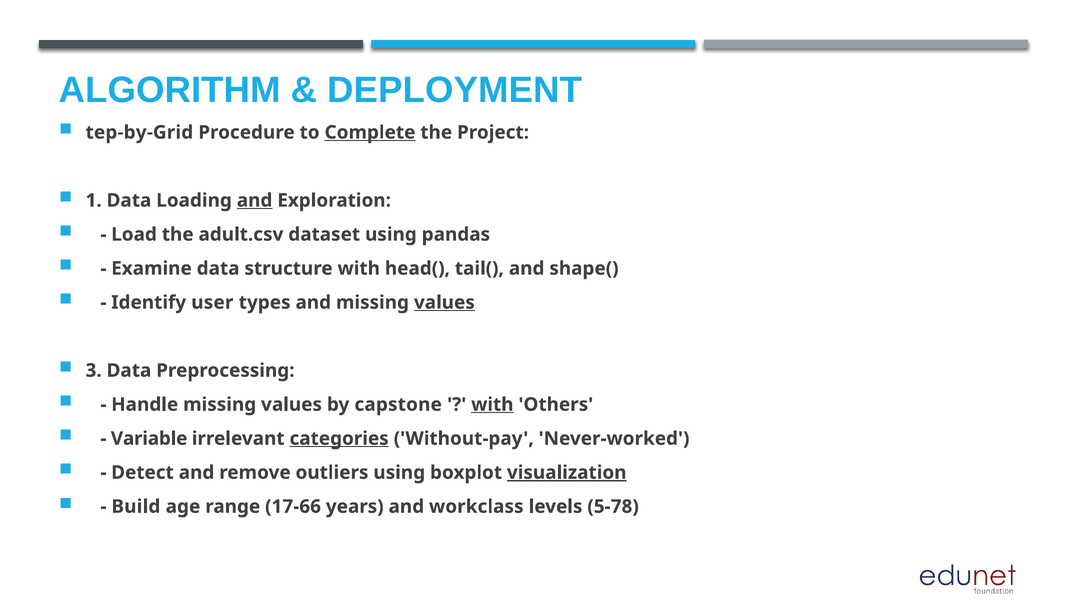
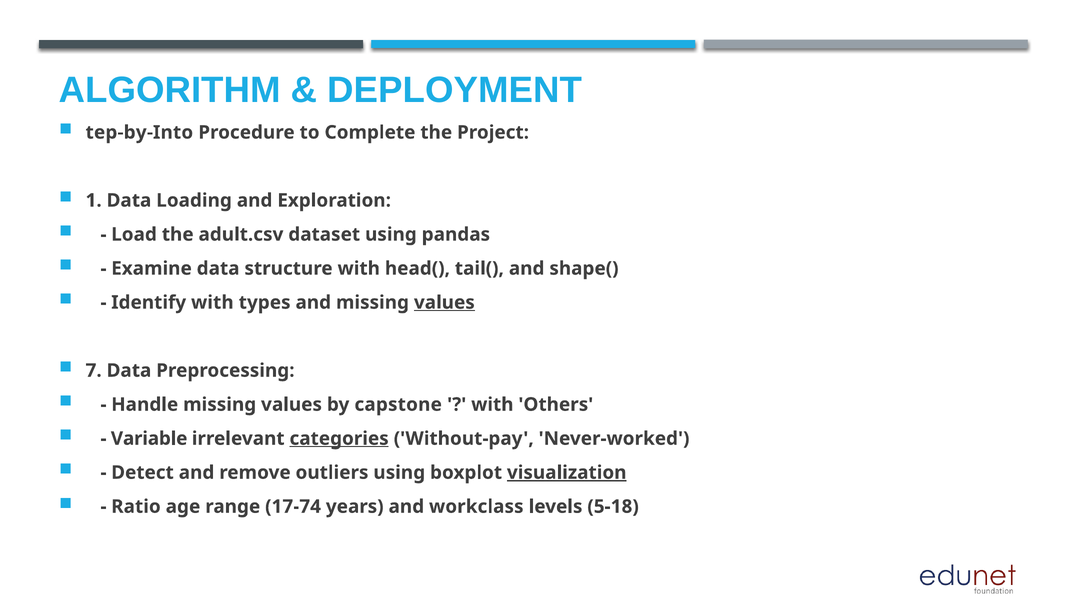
tep-by-Grid: tep-by-Grid -> tep-by-Into (139, 132)
Complete underline: present -> none (370, 132)
and underline: present -> none (255, 201)
Identify user: user -> with (212, 303)
3: 3 -> 7 (94, 371)
with underline: present -> none (492, 405)
Build: Build -> Ratio (136, 507)
17-66: 17-66 -> 17-74 (293, 507)
5-78: 5-78 -> 5-18 (613, 507)
